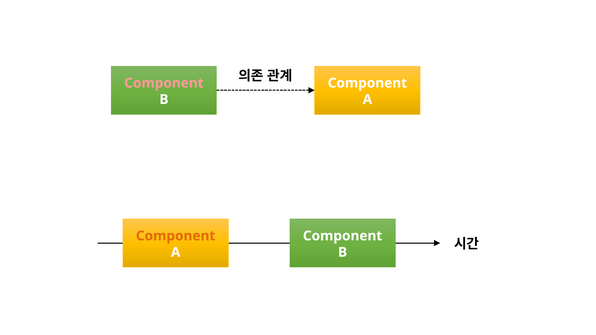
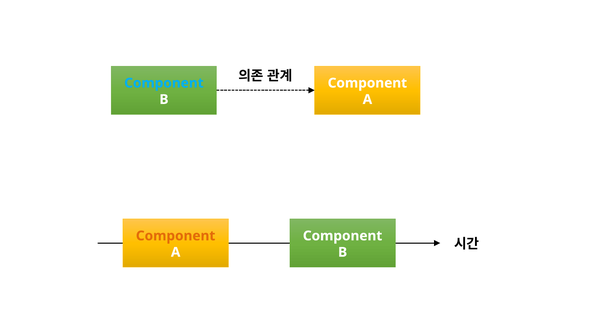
Component colour: pink -> light blue (164, 83)
